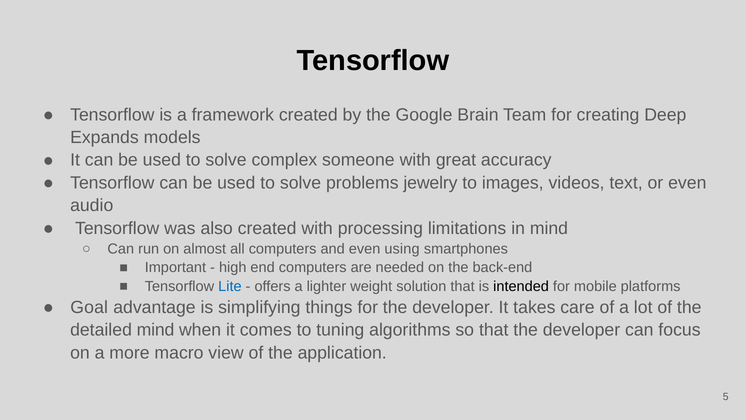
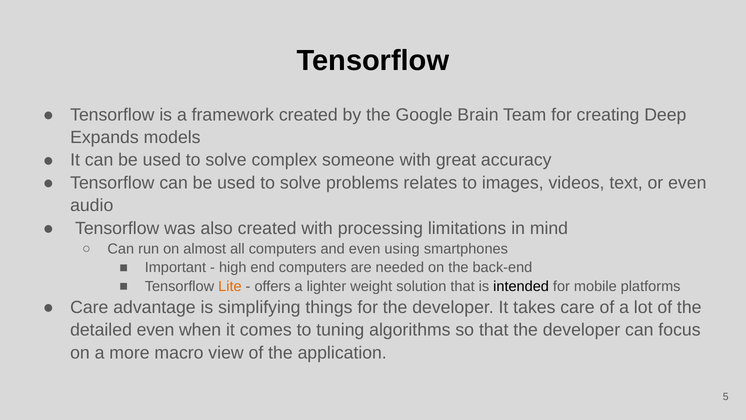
jewelry: jewelry -> relates (430, 183)
Lite colour: blue -> orange (230, 286)
Goal: Goal -> Care (89, 307)
detailed mind: mind -> even (156, 330)
